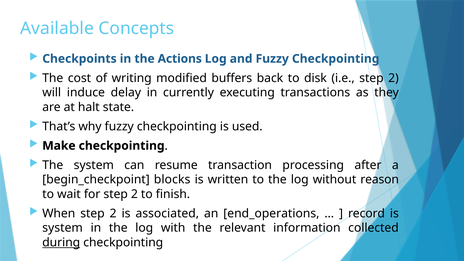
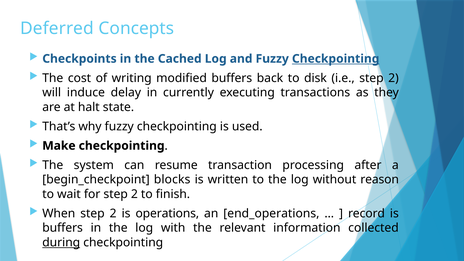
Available: Available -> Deferred (57, 28)
Actions: Actions -> Cached (180, 59)
Checkpointing underline: none -> present (336, 59)
associated: associated -> operations (167, 213)
system: system -> buffers (63, 228)
